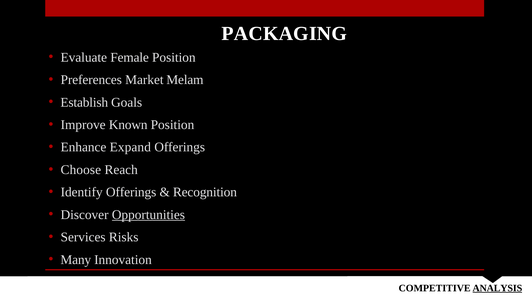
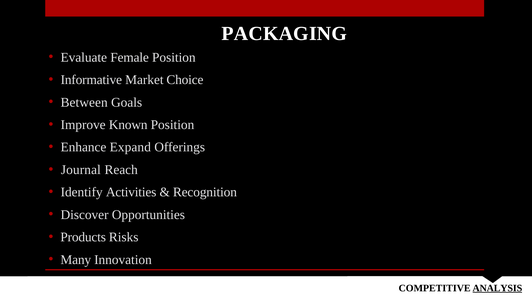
Preferences: Preferences -> Informative (91, 80)
Melam: Melam -> Choice (185, 80)
Establish: Establish -> Between (84, 102)
Choose: Choose -> Journal (81, 170)
Identify Offerings: Offerings -> Activities (131, 192)
Opportunities underline: present -> none (148, 215)
Services: Services -> Products (83, 237)
